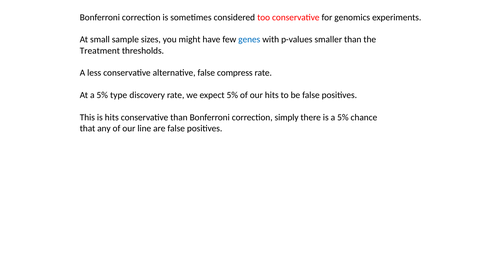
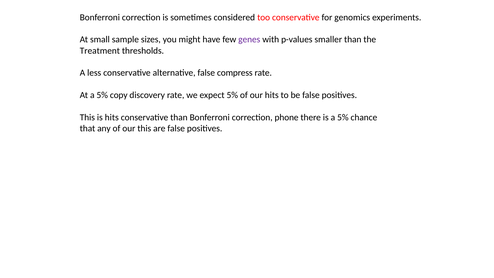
genes colour: blue -> purple (249, 40)
type: type -> copy (119, 95)
simply: simply -> phone (287, 117)
our line: line -> this (144, 128)
